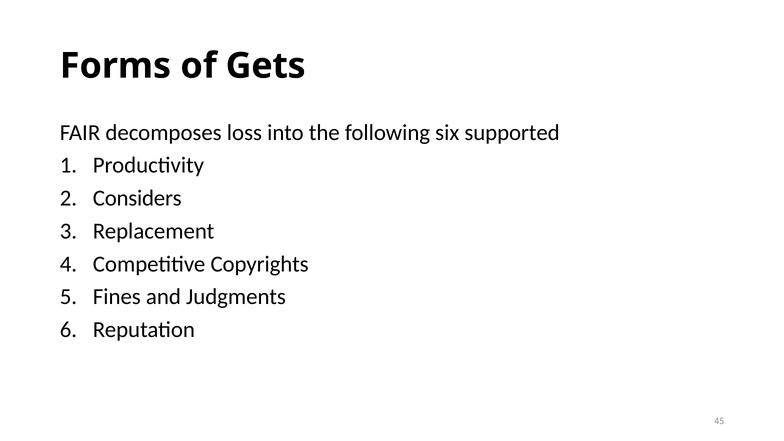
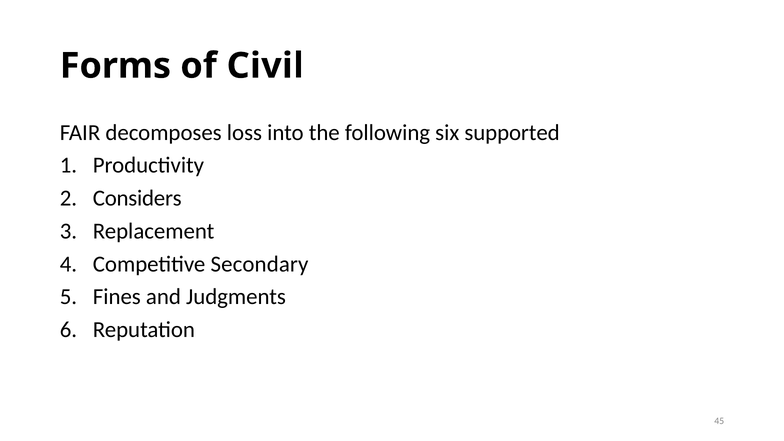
Gets: Gets -> Civil (265, 66)
Copyrights: Copyrights -> Secondary (259, 264)
